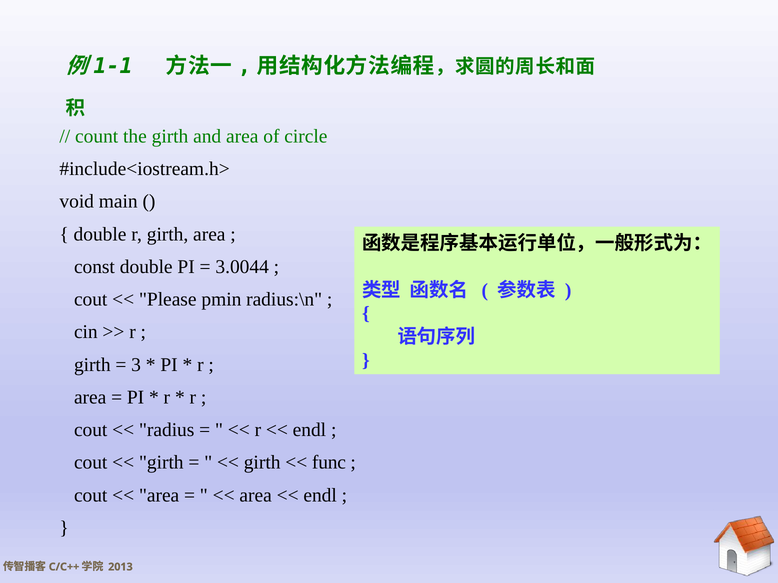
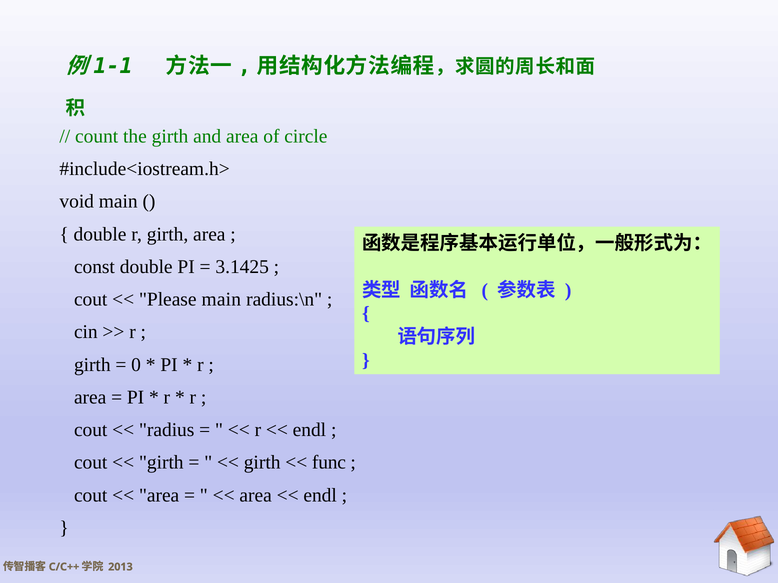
3.0044: 3.0044 -> 3.1425 (242, 267)
Please pmin: pmin -> main (221, 300)
3: 3 -> 0 (136, 365)
